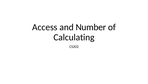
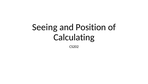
Access: Access -> Seeing (45, 27)
Number: Number -> Position (91, 27)
